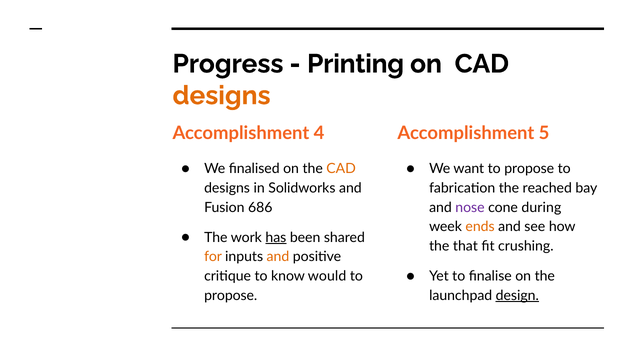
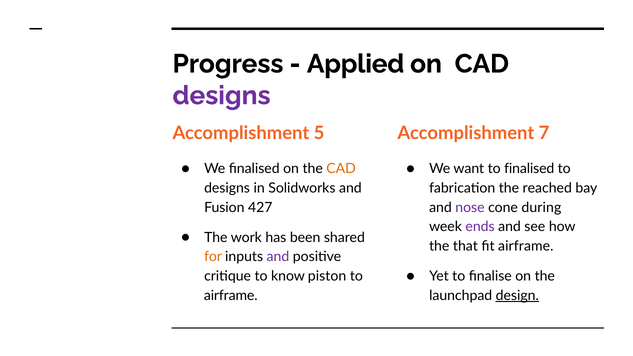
Printing: Printing -> Applied (356, 64)
designs colour: orange -> purple (222, 96)
4: 4 -> 5 (319, 133)
5: 5 -> 7 (544, 133)
want to propose: propose -> finalised (529, 169)
686: 686 -> 427 (260, 208)
ends colour: orange -> purple (480, 227)
has underline: present -> none (276, 237)
fit crushing: crushing -> airframe (526, 246)
and colour: orange -> purple (278, 257)
would: would -> piston (327, 276)
propose: propose -> airframe (231, 296)
